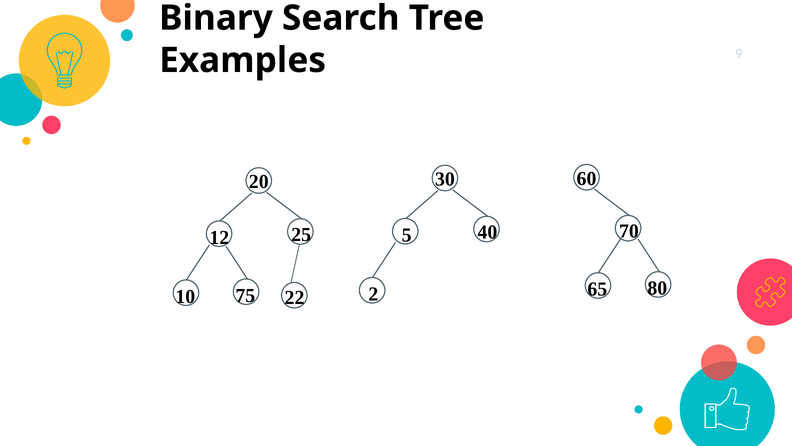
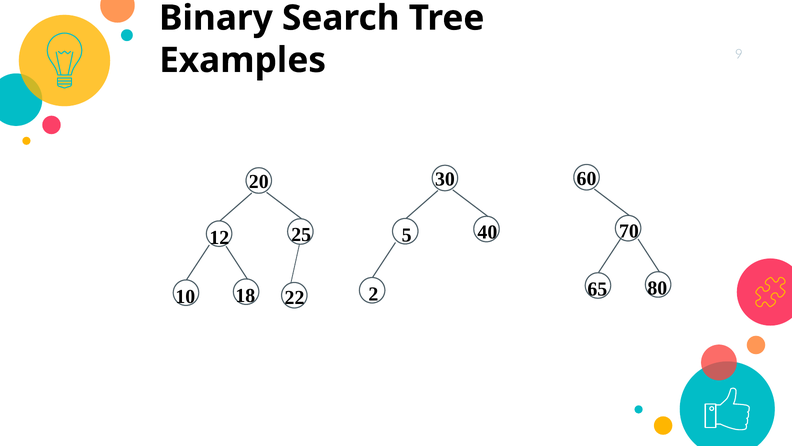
75: 75 -> 18 (245, 295)
